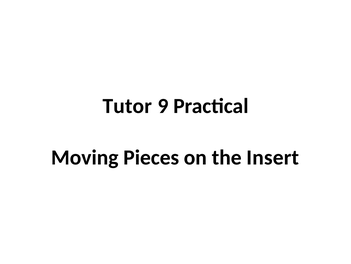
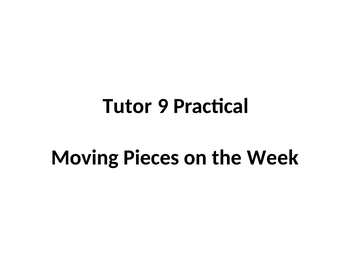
Insert: Insert -> Week (273, 157)
